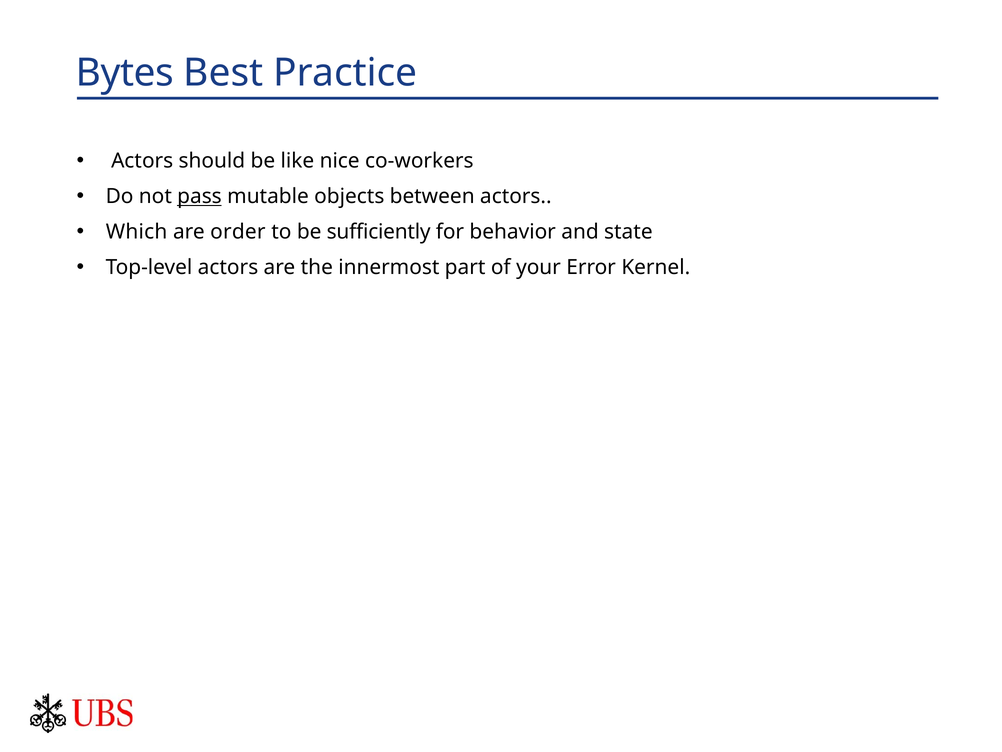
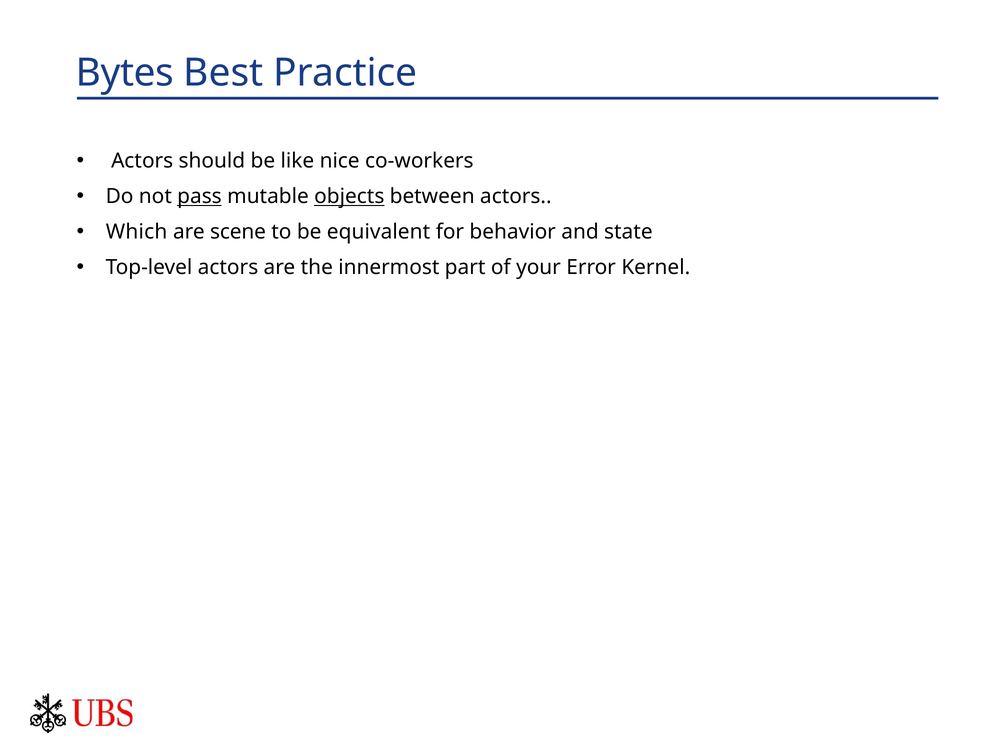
objects underline: none -> present (349, 196)
order: order -> scene (238, 232)
sufficiently: sufficiently -> equivalent (379, 232)
